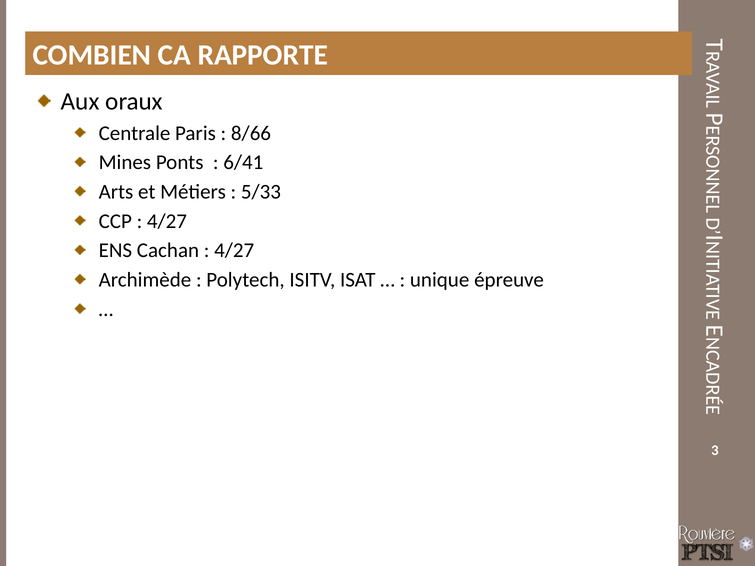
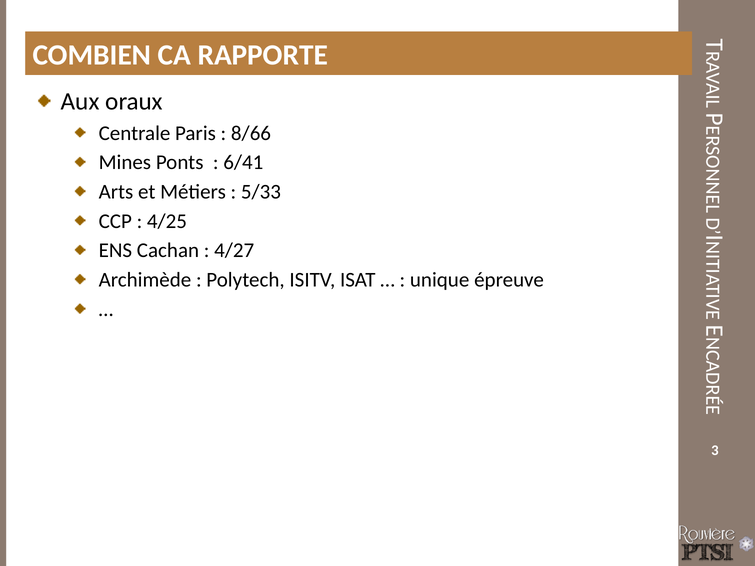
4/27: 4/27 -> 4/25 (167, 221)
